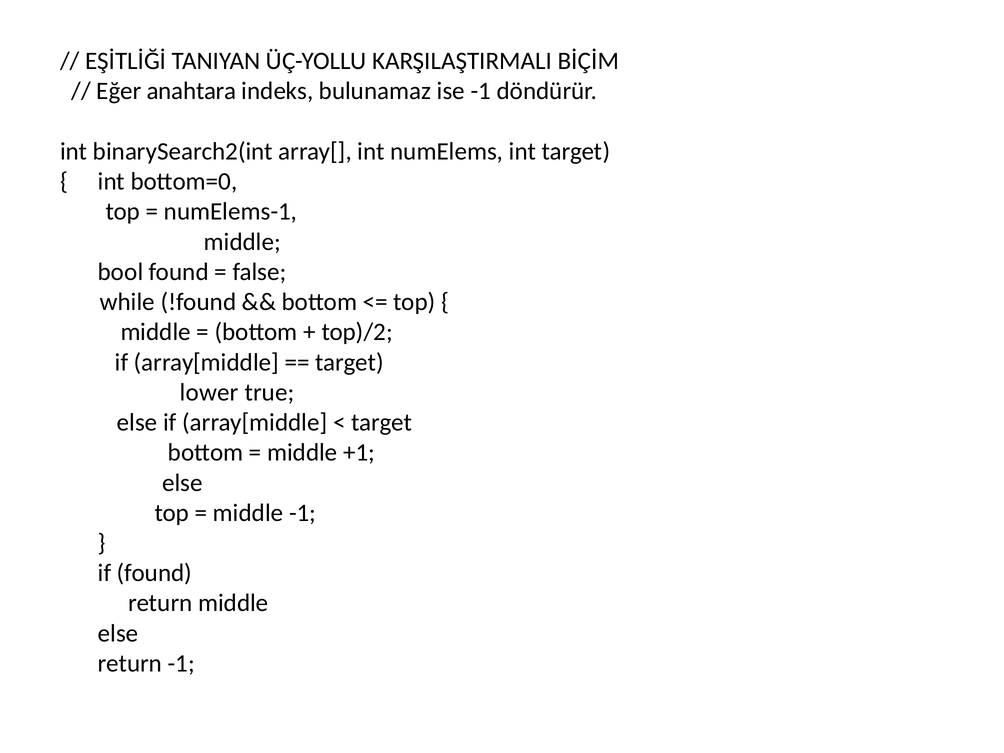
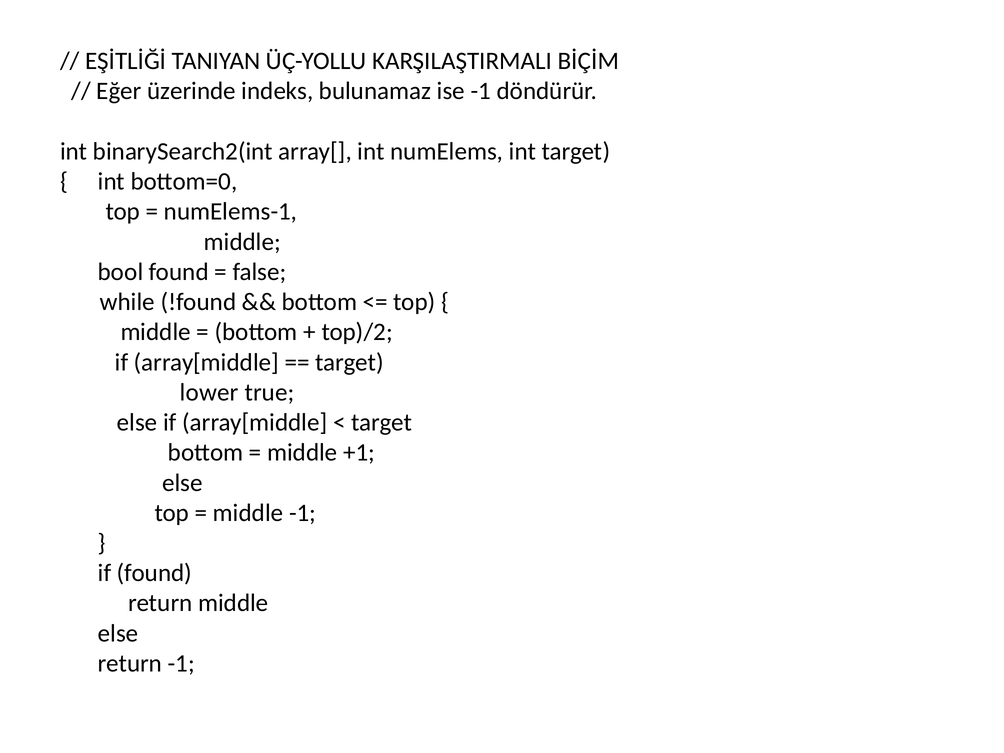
anahtara: anahtara -> üzerinde (191, 91)
